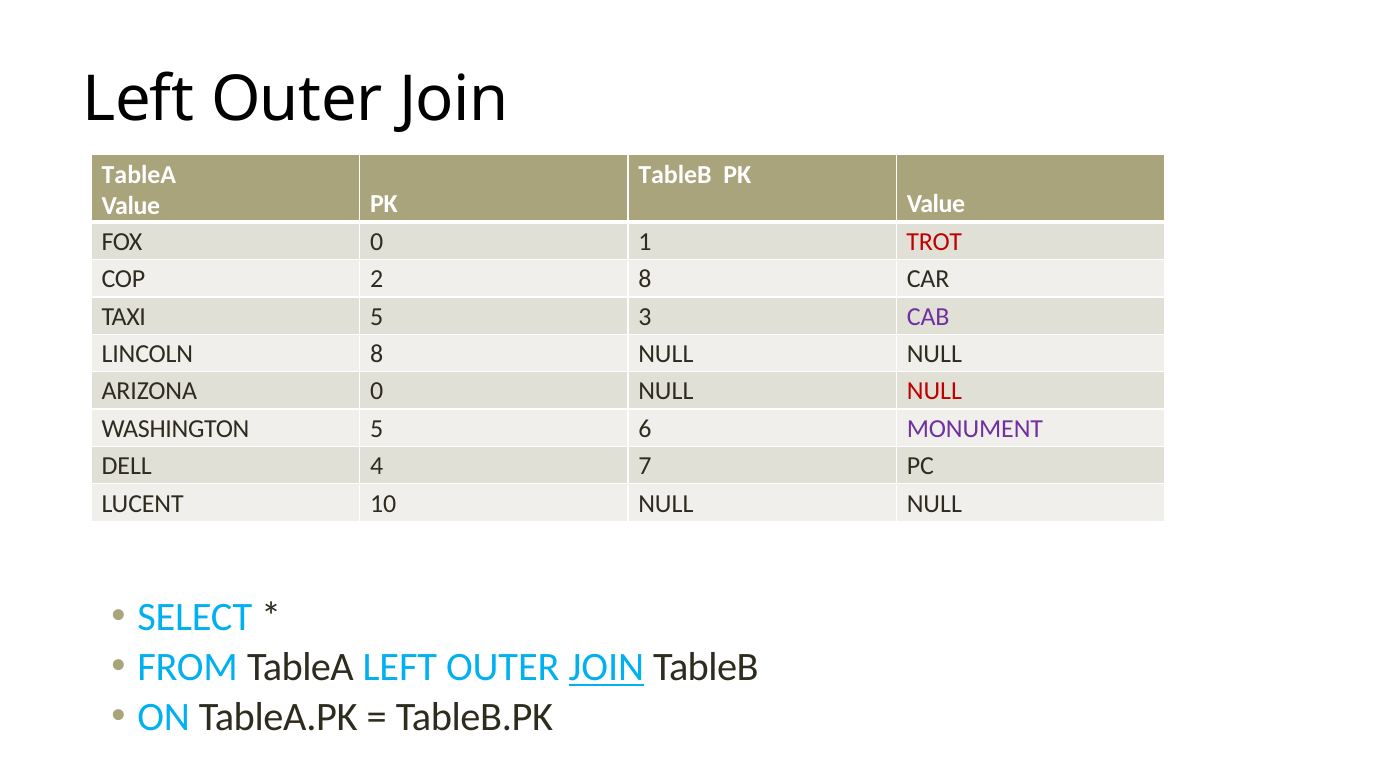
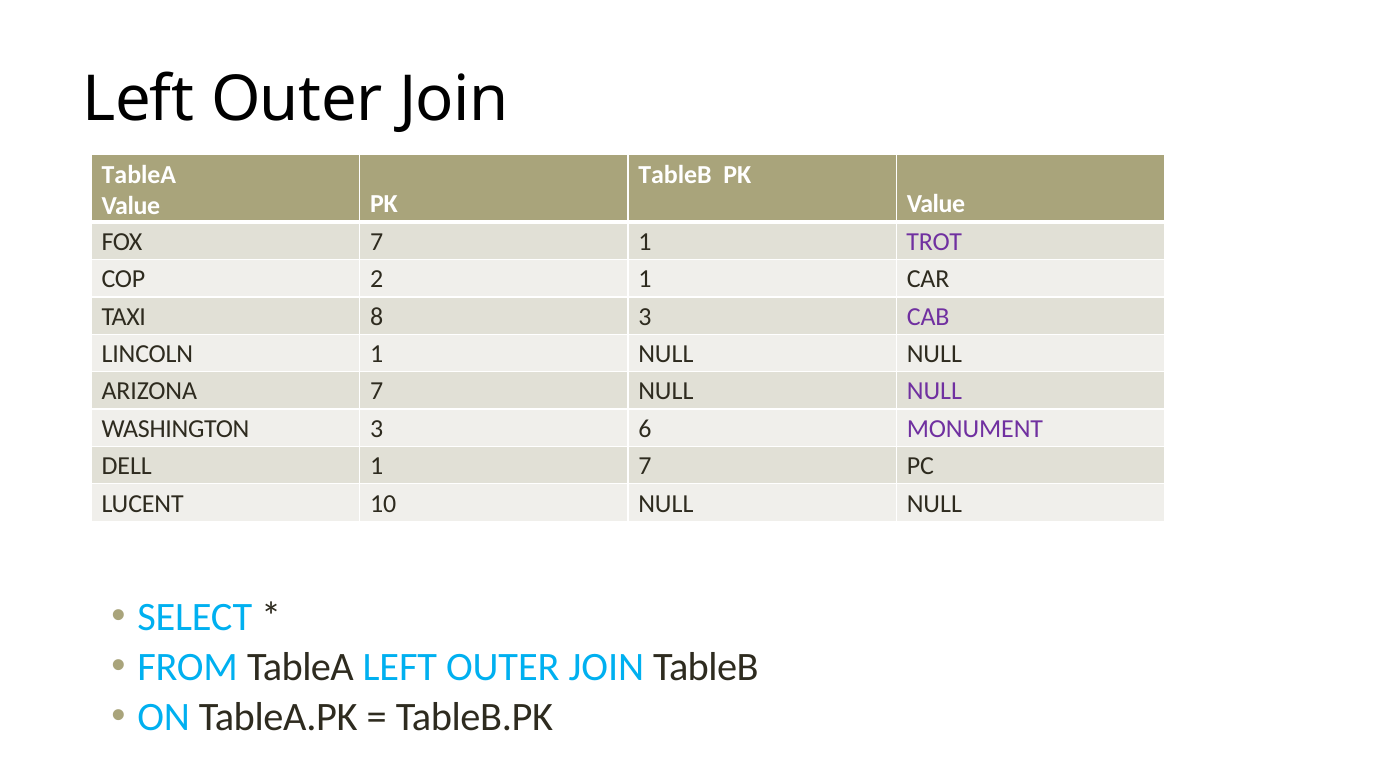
FOX 0: 0 -> 7 (377, 242)
TROT colour: red -> purple (934, 242)
2 8: 8 -> 1 (645, 279)
TAXI 5: 5 -> 8 (377, 317)
LINCOLN 8: 8 -> 1 (377, 354)
ARIZONA 0: 0 -> 7 (377, 392)
NULL colour: red -> purple (934, 392)
WASHINGTON 5: 5 -> 3 (377, 429)
DELL 4: 4 -> 1 (377, 467)
JOIN underline: present -> none (606, 668)
